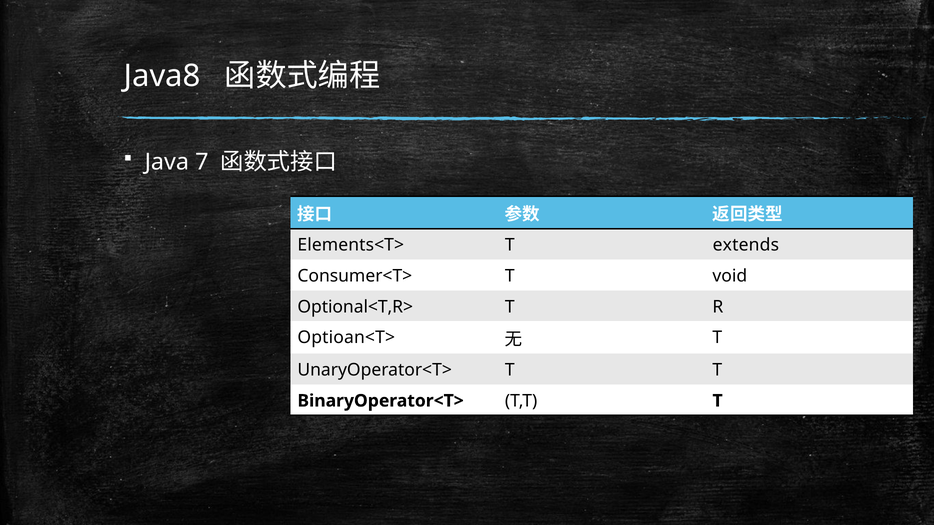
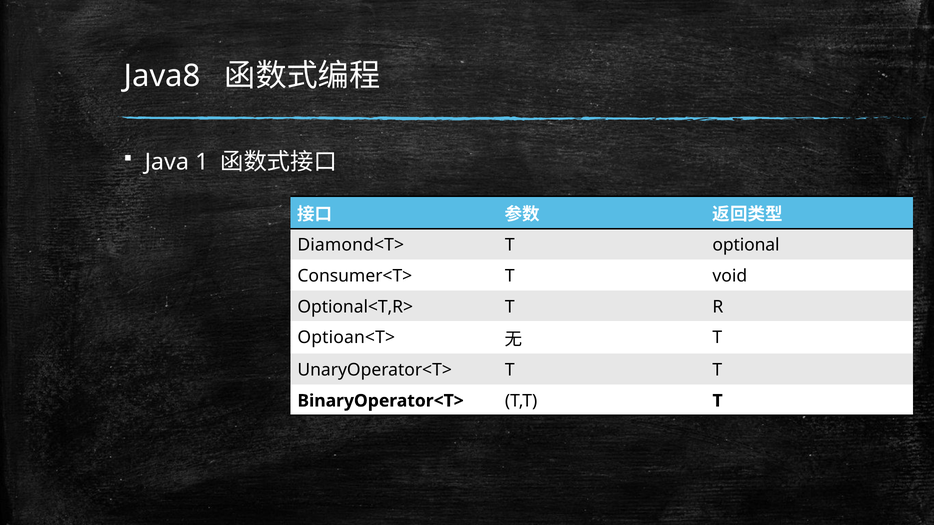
7: 7 -> 1 (202, 162)
Elements<T>: Elements<T> -> Diamond<T> (351, 245)
extends: extends -> optional (746, 245)
